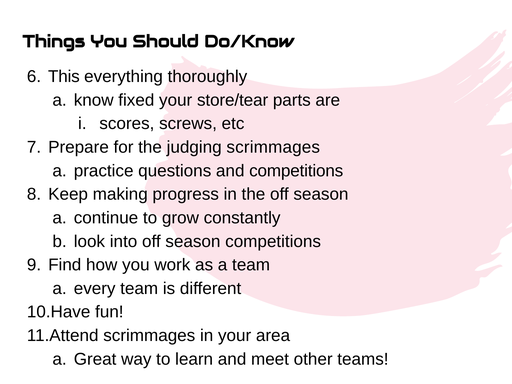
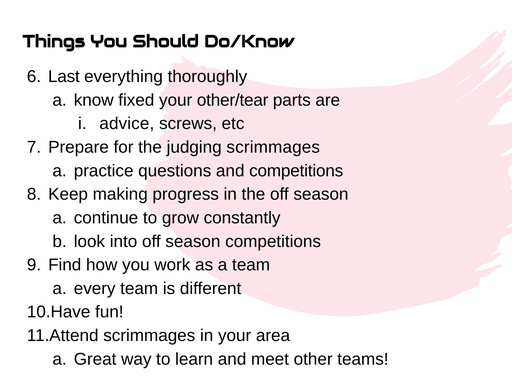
This: This -> Last (64, 77)
store/tear: store/tear -> other/tear (233, 100)
scores: scores -> advice (127, 124)
